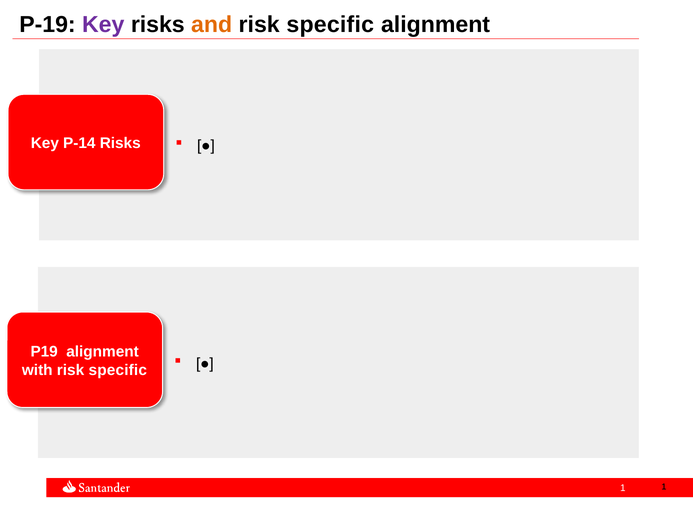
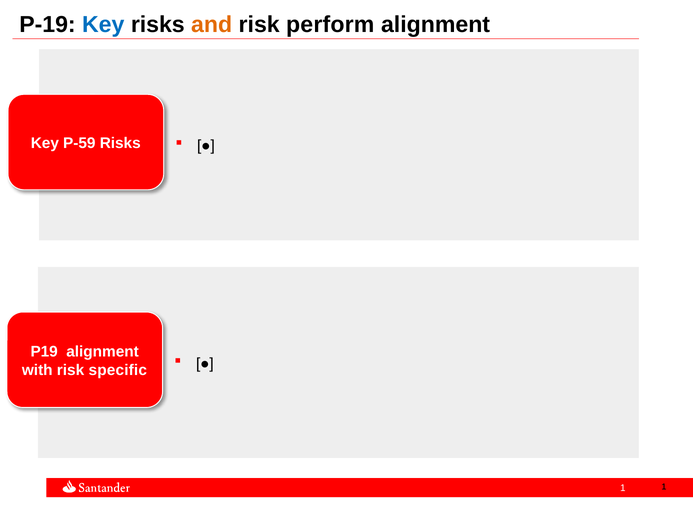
Key colour: purple -> blue (103, 25)
specific: specific -> perform (330, 25)
P-14: P-14 -> P-59 (79, 143)
